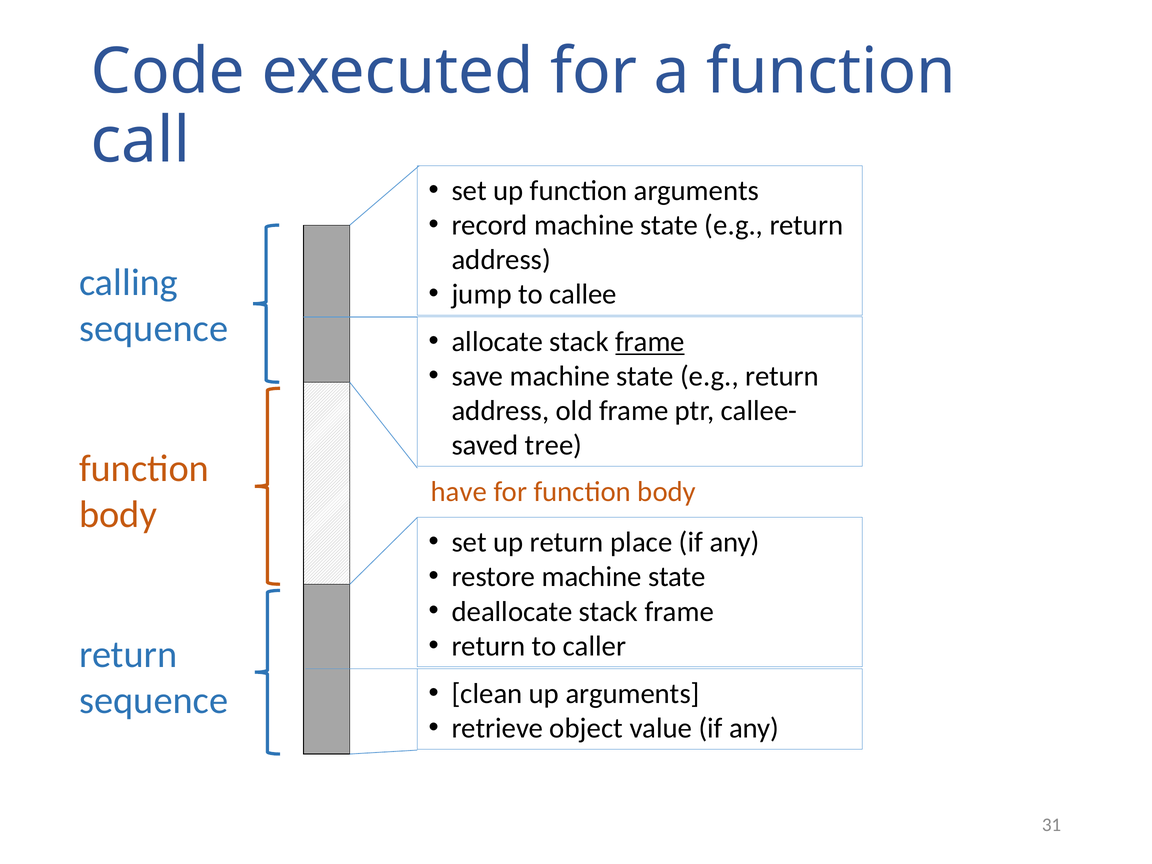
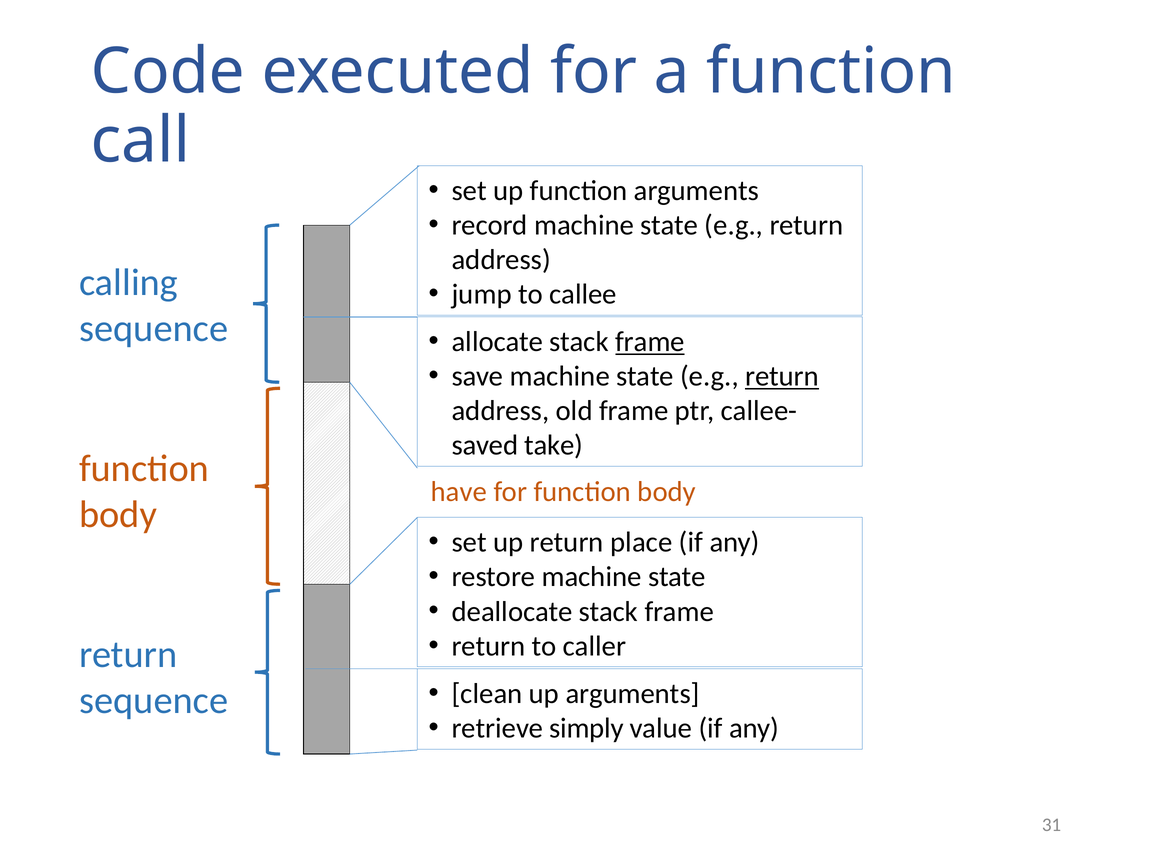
return underline: none -> present (782, 376)
tree: tree -> take (554, 445)
object: object -> simply (586, 728)
